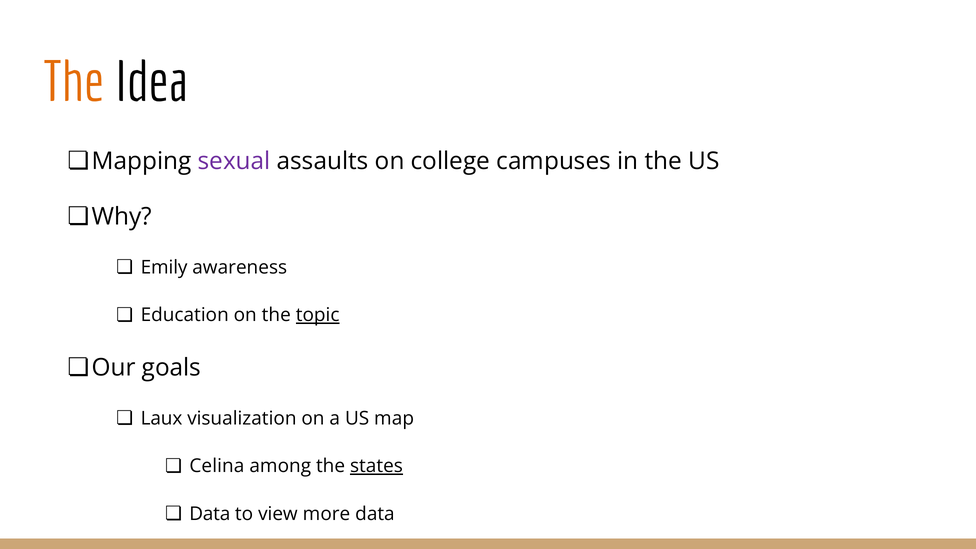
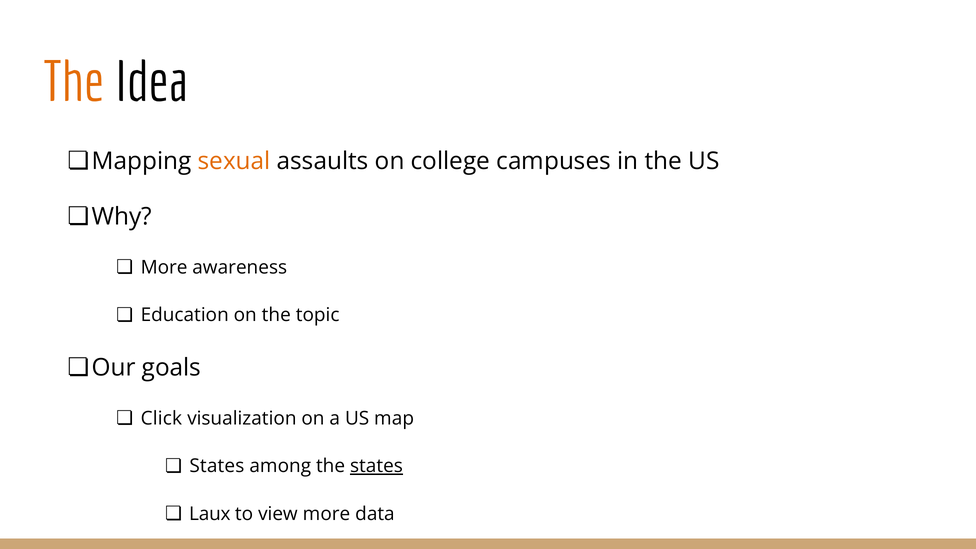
sexual colour: purple -> orange (234, 161)
Emily: Emily -> More (164, 267)
topic underline: present -> none (318, 315)
Laux: Laux -> Click (161, 418)
Celina: Celina -> States (217, 466)
Data: Data -> Laux (210, 514)
